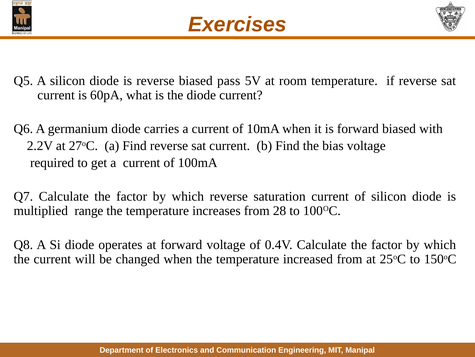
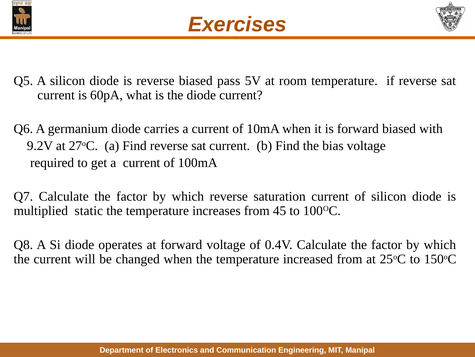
2.2V: 2.2V -> 9.2V (40, 146)
range: range -> static (89, 210)
28: 28 -> 45 (280, 210)
